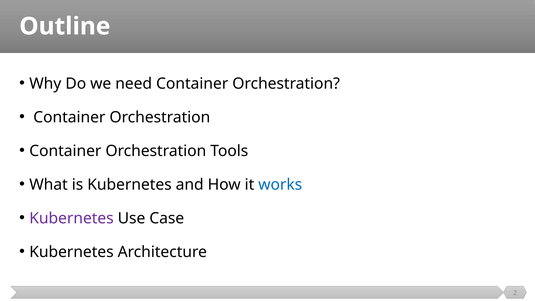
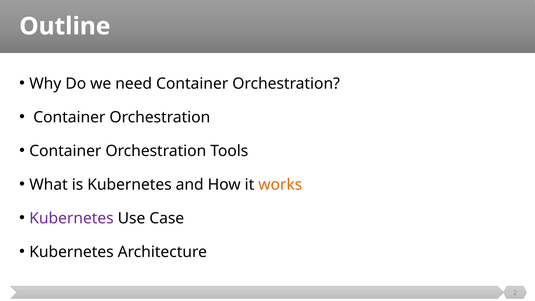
works colour: blue -> orange (280, 185)
